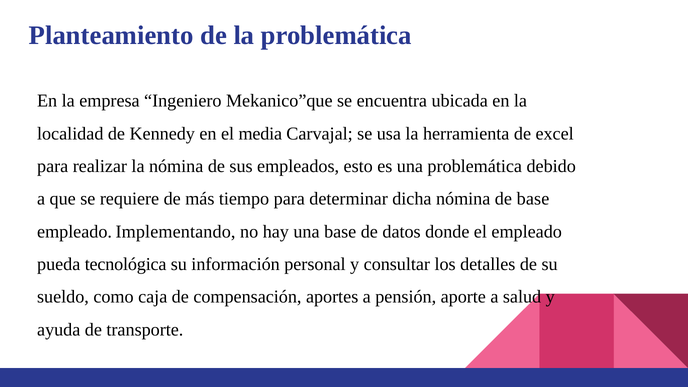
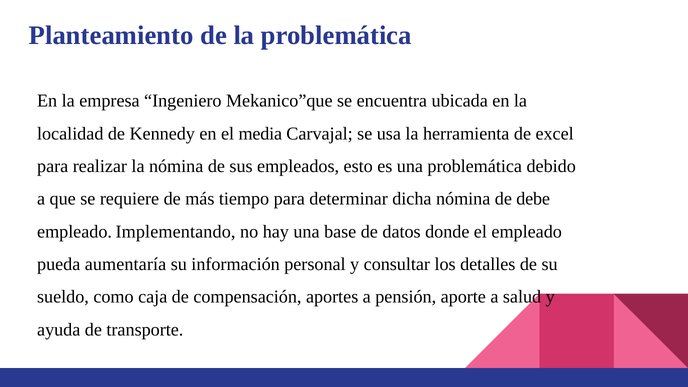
de base: base -> debe (533, 199)
tecnológica: tecnológica -> aumentaría (125, 264)
